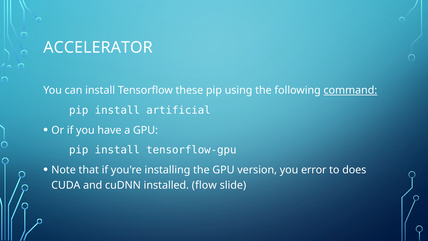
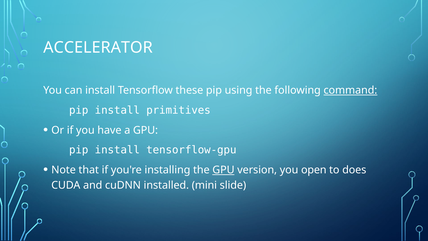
artificial: artificial -> primitives (178, 110)
GPU underline: none -> present (223, 170)
error: error -> open (314, 170)
flow: flow -> mini (204, 185)
